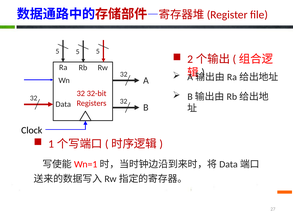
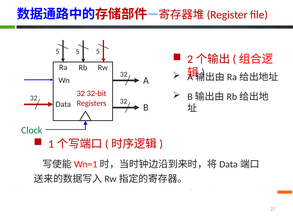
Clock colour: black -> green (32, 131)
